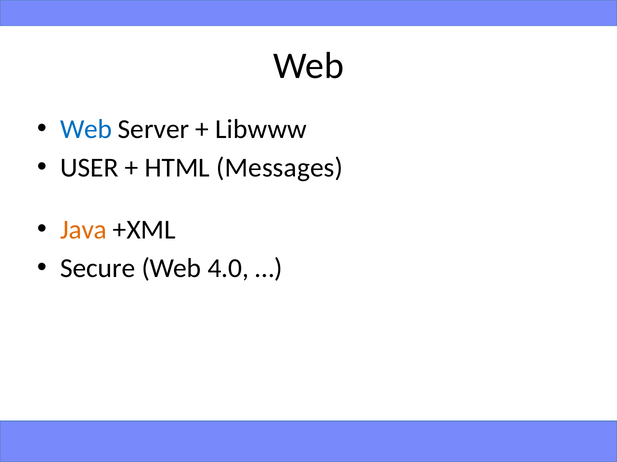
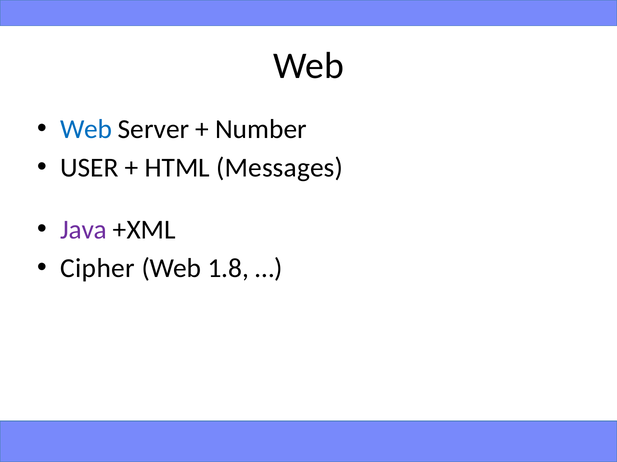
Libwww: Libwww -> Number (261, 129)
Java colour: orange -> purple (84, 230)
Secure: Secure -> Cipher (98, 269)
4.0: 4.0 -> 1.8 (228, 269)
